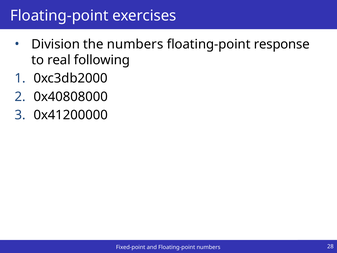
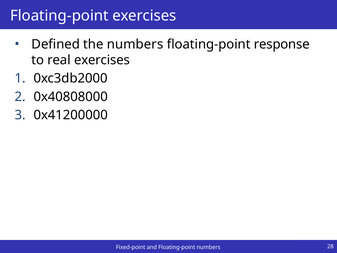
Division: Division -> Defined (56, 44)
real following: following -> exercises (102, 60)
